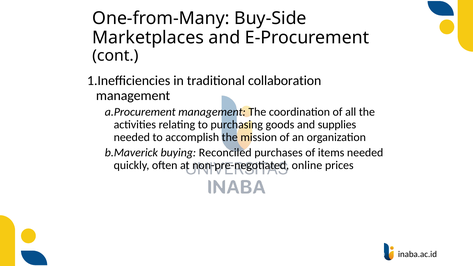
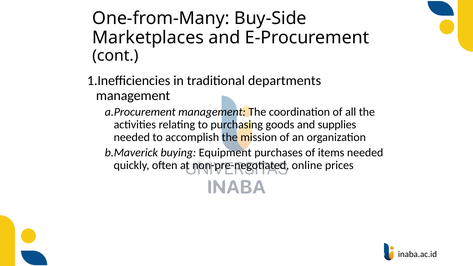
collaboration: collaboration -> departments (285, 81)
Reconciled: Reconciled -> Equipment (225, 153)
